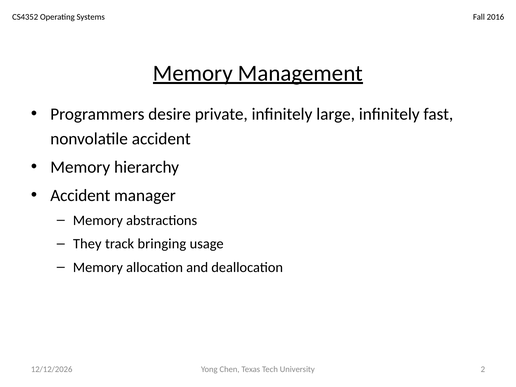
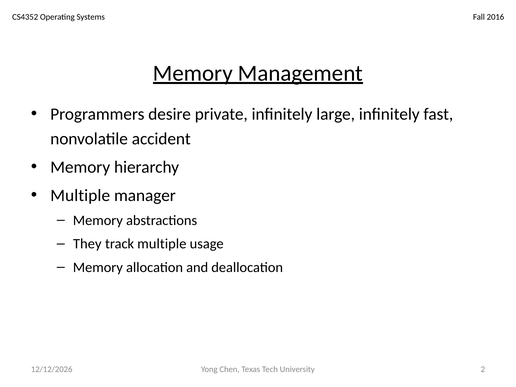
Accident: Accident -> Multiple (80, 195)
track bringing: bringing -> multiple (162, 244)
